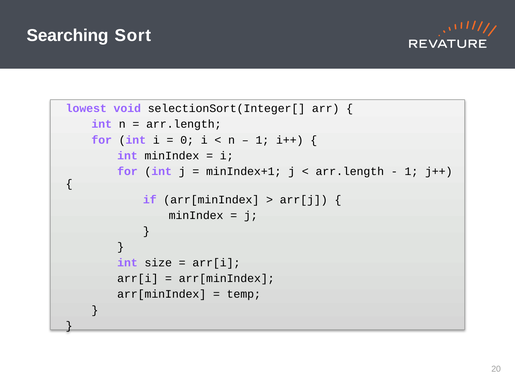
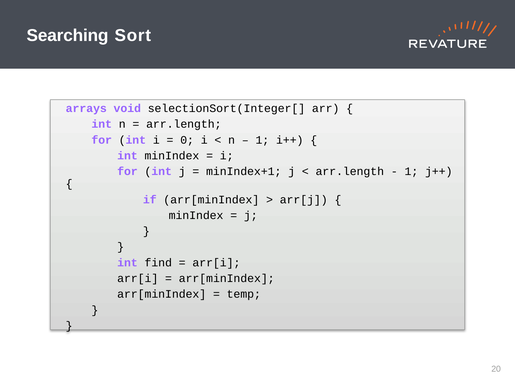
lowest: lowest -> arrays (86, 108)
size: size -> find (158, 263)
